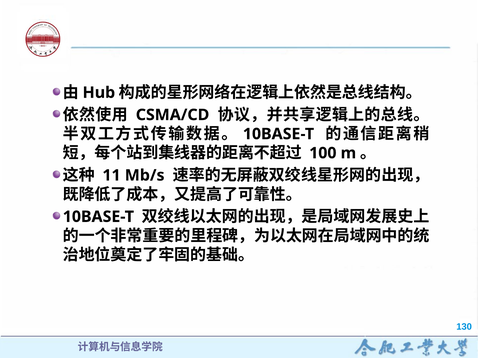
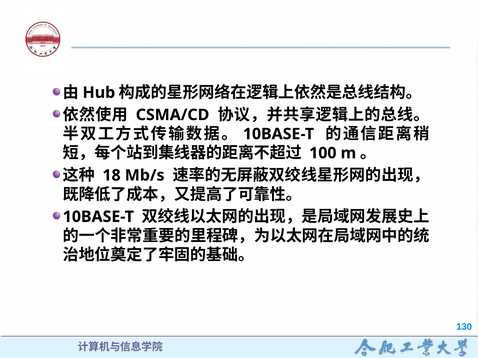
11: 11 -> 18 (112, 176)
